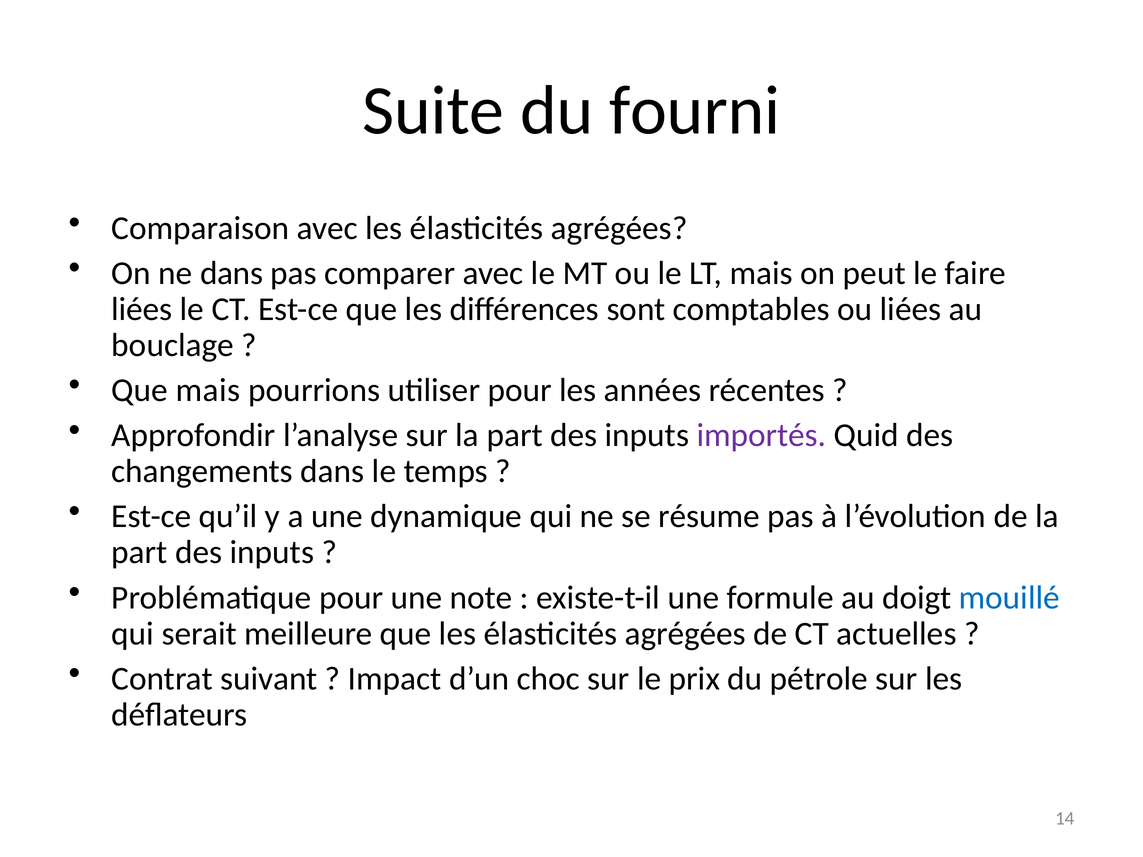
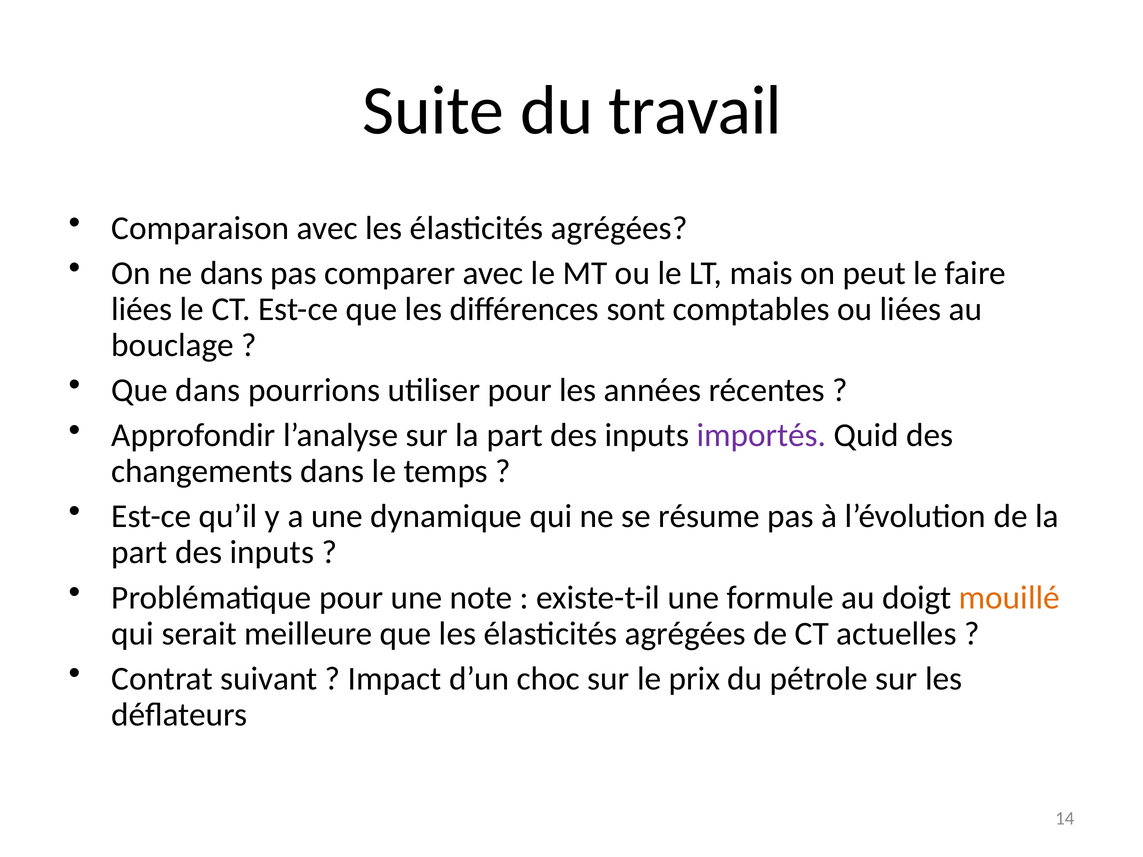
fourni: fourni -> travail (695, 111)
Que mais: mais -> dans (208, 390)
mouillé colour: blue -> orange (1009, 598)
